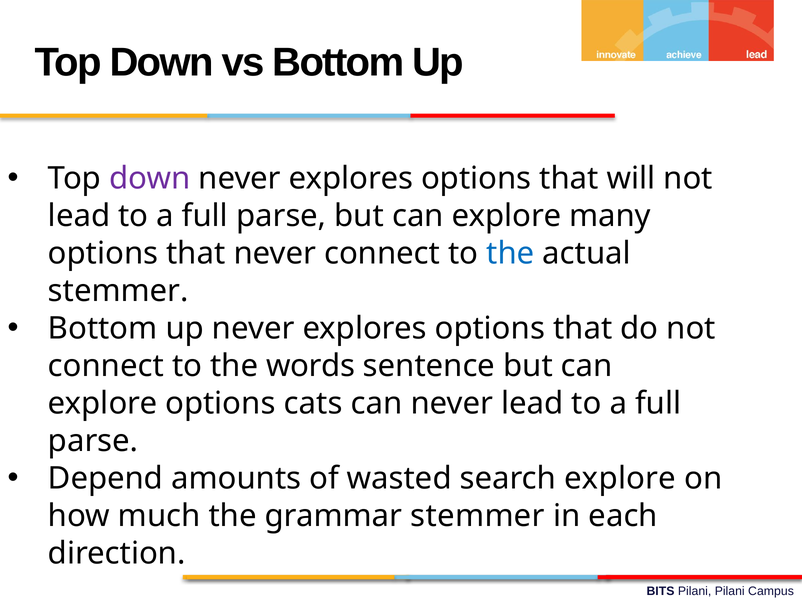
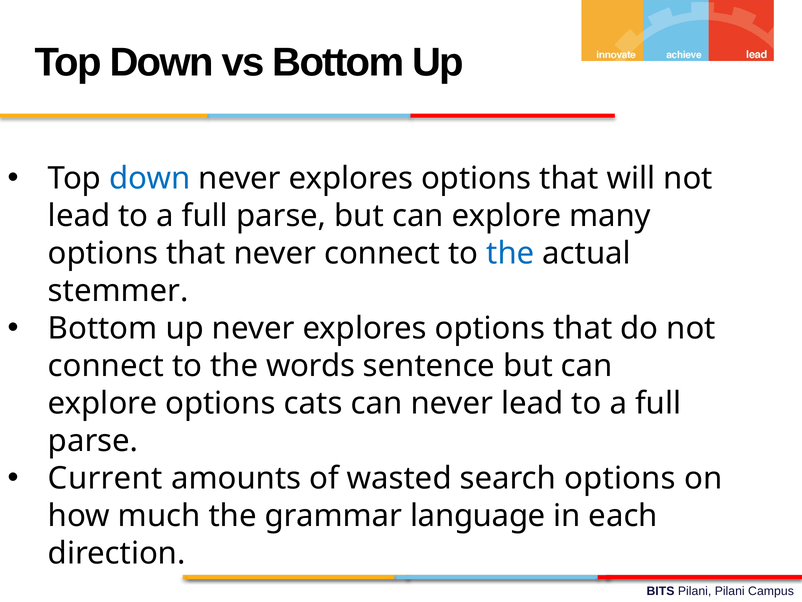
down colour: purple -> blue (150, 179)
Depend: Depend -> Current (105, 478)
search explore: explore -> options (620, 478)
grammar stemmer: stemmer -> language (478, 516)
